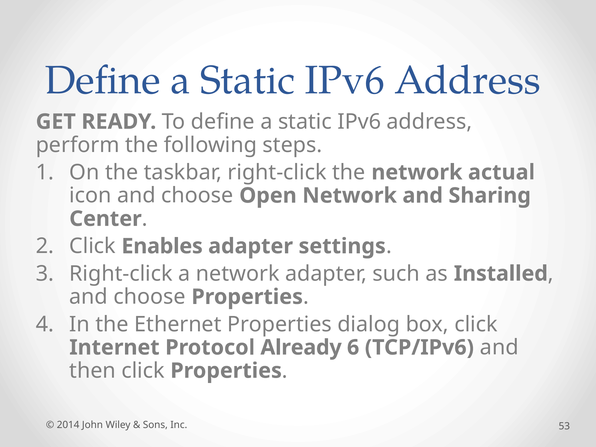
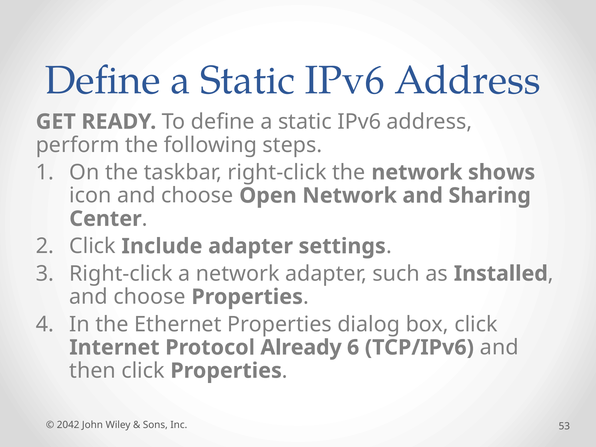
actual: actual -> shows (502, 172)
Enables: Enables -> Include (162, 246)
2014: 2014 -> 2042 (68, 425)
